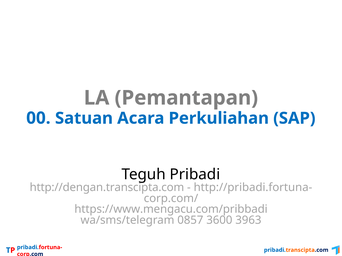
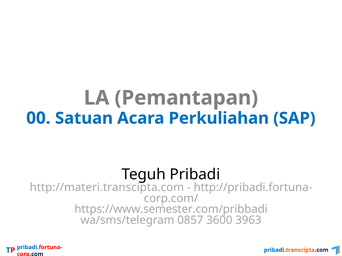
http://dengan.transcipta.com: http://dengan.transcipta.com -> http://materi.transcipta.com (107, 188)
https://www.mengacu.com/pribbadi: https://www.mengacu.com/pribbadi -> https://www.semester.com/pribbadi (171, 210)
